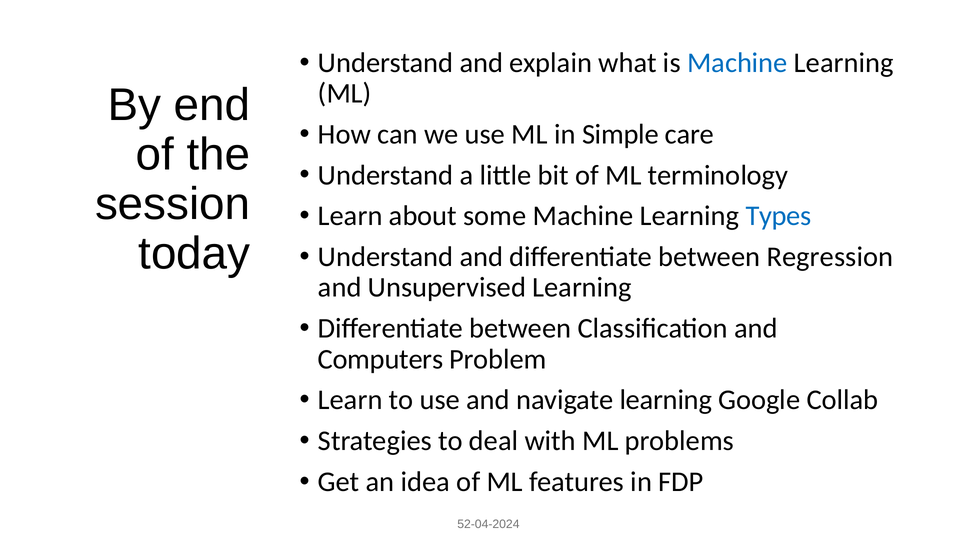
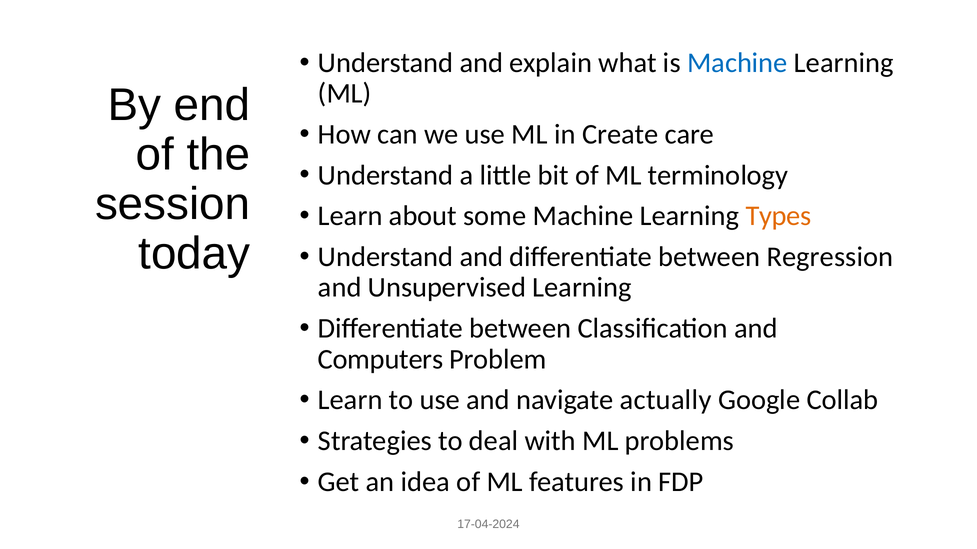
Simple: Simple -> Create (620, 134)
Types colour: blue -> orange (778, 216)
navigate learning: learning -> actually (666, 400)
52-04-2024: 52-04-2024 -> 17-04-2024 (488, 525)
